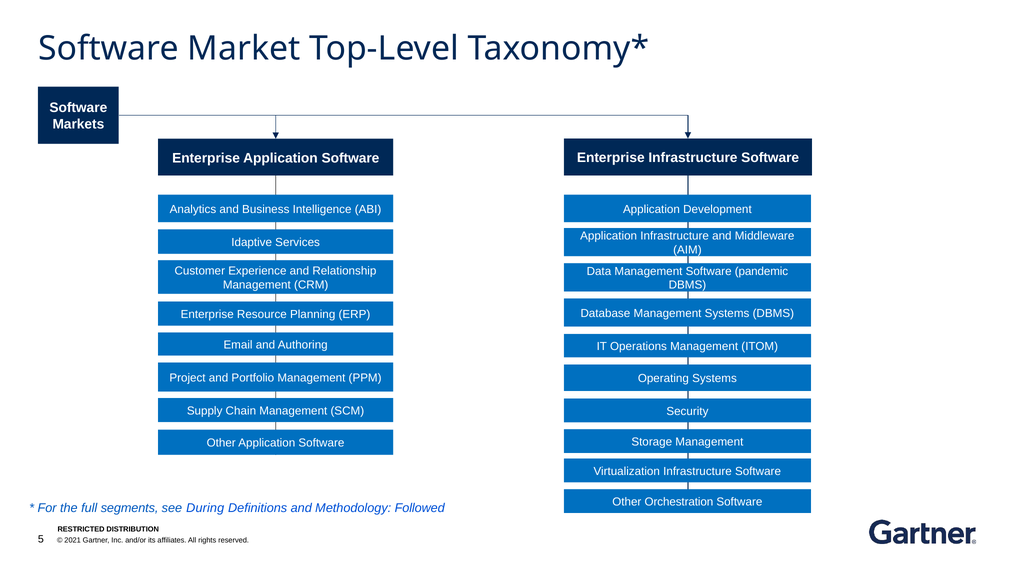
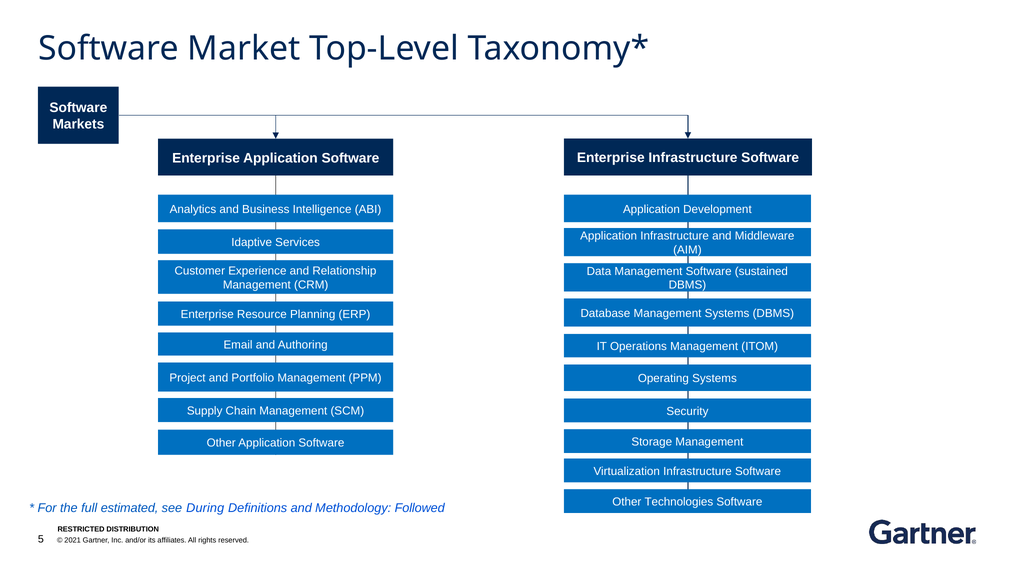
pandemic: pandemic -> sustained (761, 271)
Orchestration: Orchestration -> Technologies (679, 501)
segments: segments -> estimated (130, 508)
